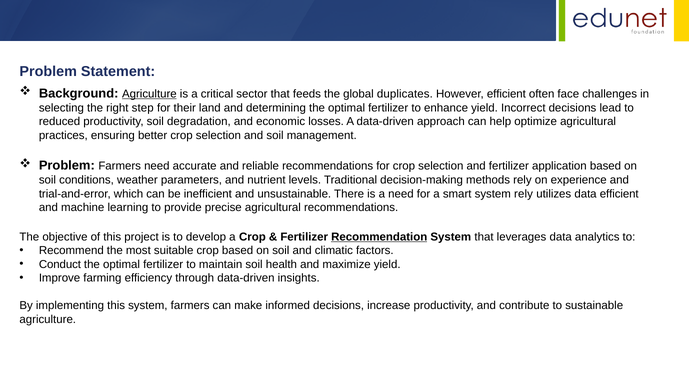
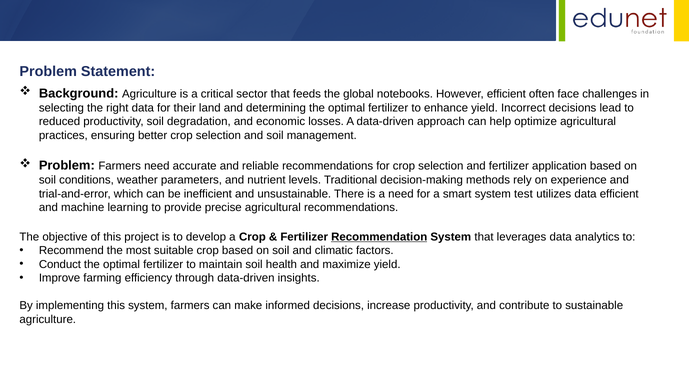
Agriculture underline: present -> none (149, 94)
duplicates: duplicates -> notebooks (405, 94)
right step: step -> data (143, 108)
system rely: rely -> test (523, 194)
